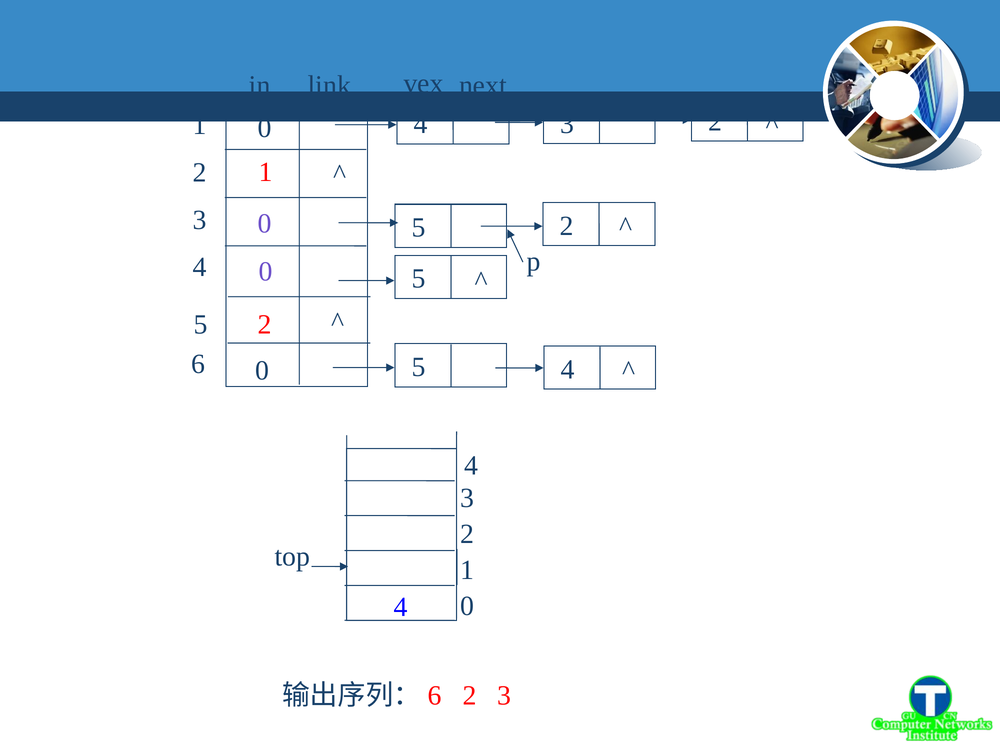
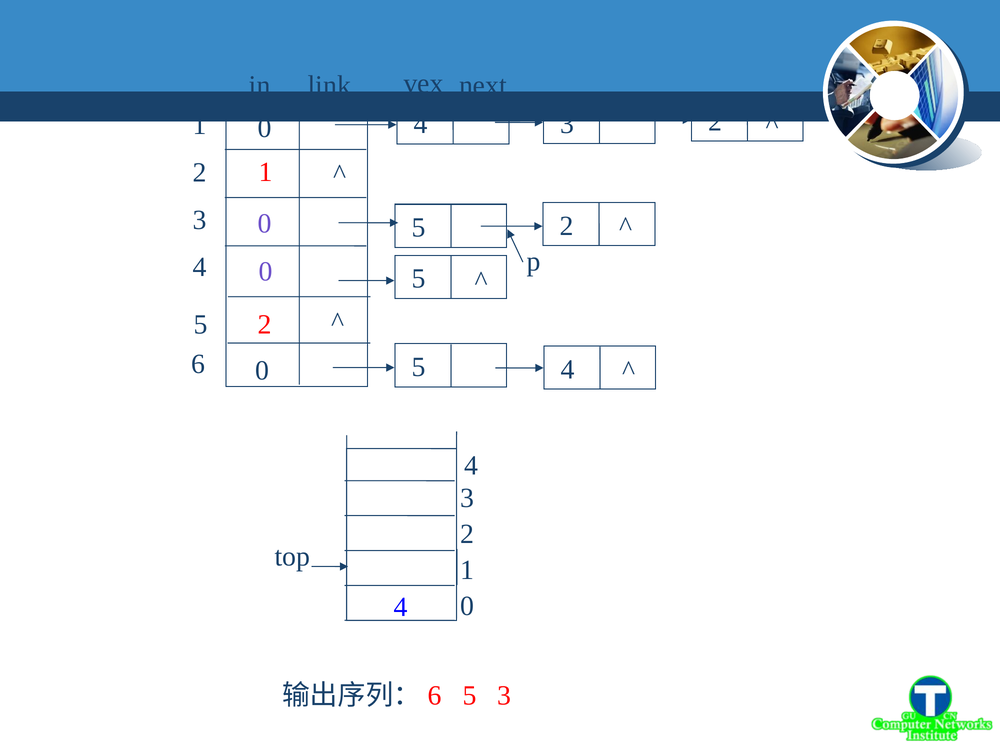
2: 2 -> 5 (469, 696)
